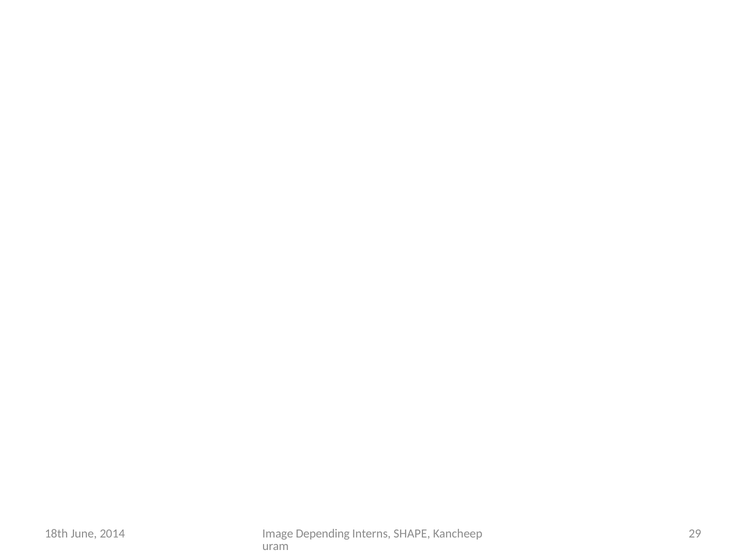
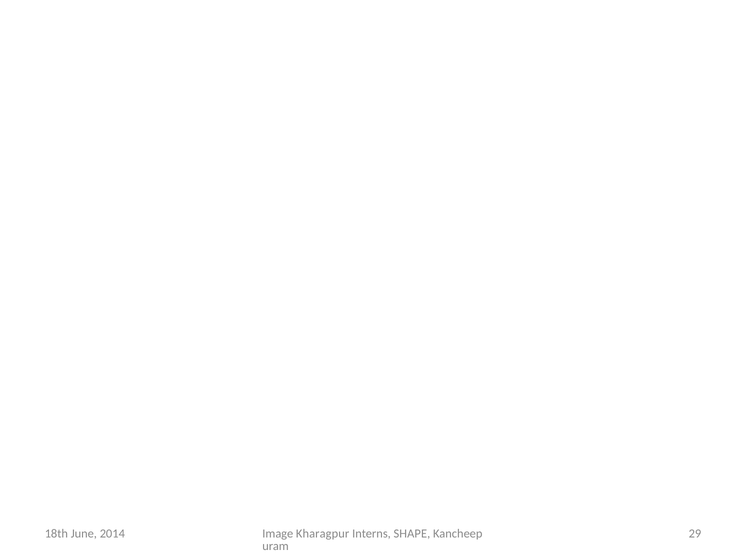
Depending: Depending -> Kharagpur (323, 534)
